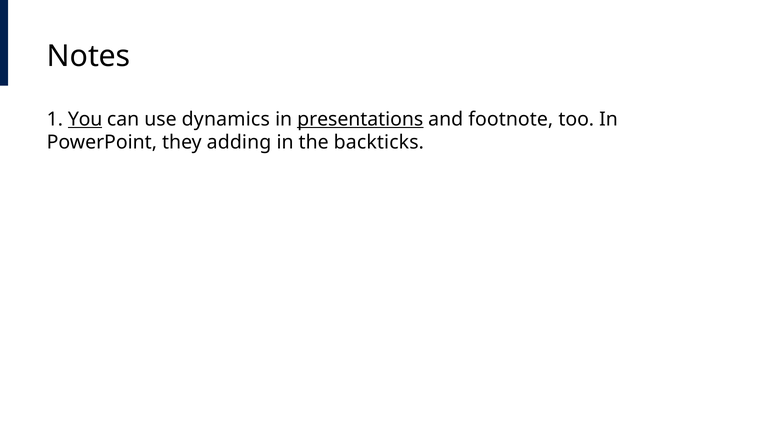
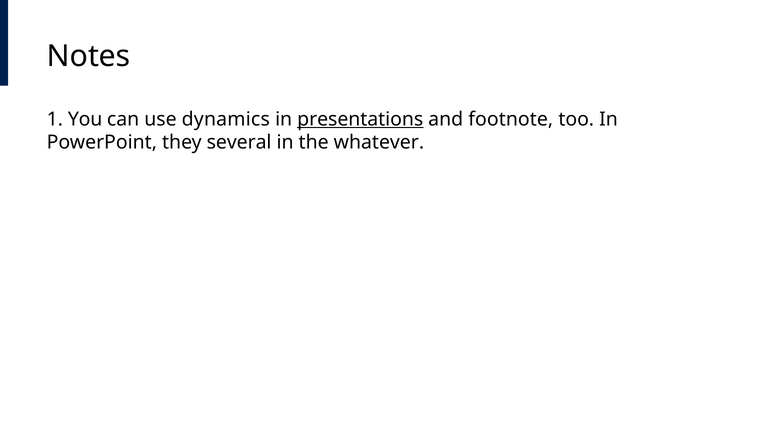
You underline: present -> none (85, 119)
adding: adding -> several (239, 143)
backticks: backticks -> whatever (379, 143)
